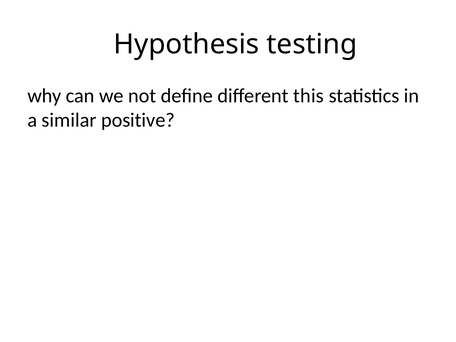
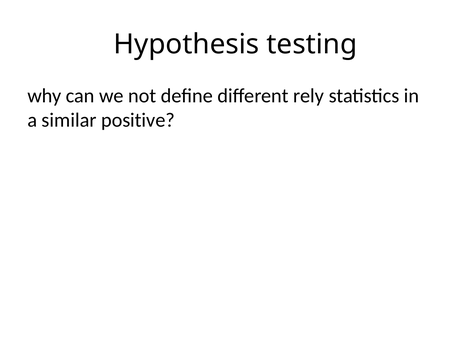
this: this -> rely (309, 96)
